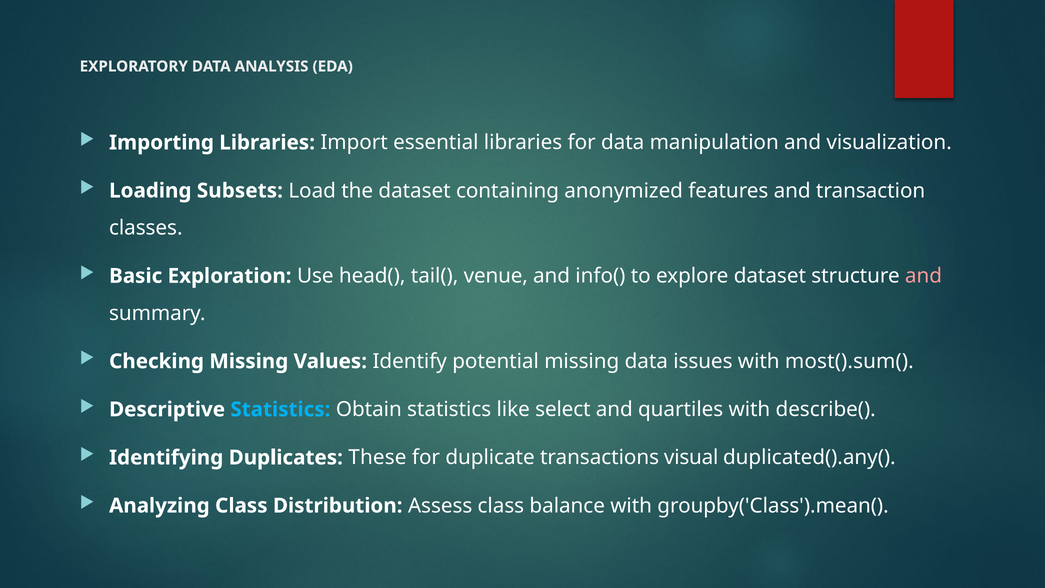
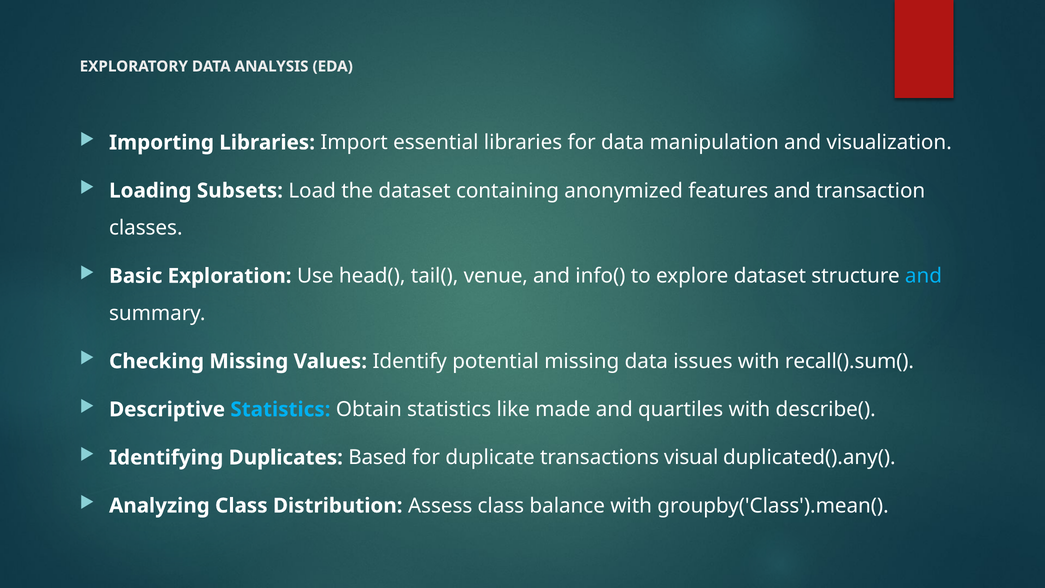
and colour: pink -> light blue (924, 276)
most().sum(: most().sum( -> recall().sum( (850, 361)
select: select -> made (563, 409)
These: These -> Based (378, 457)
